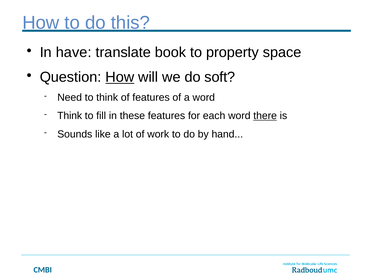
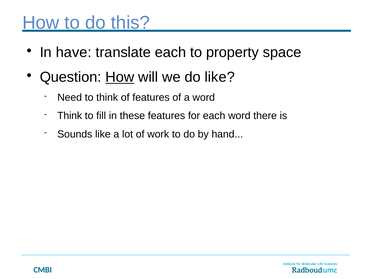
translate book: book -> each (171, 52)
do soft: soft -> like (220, 77)
there underline: present -> none (265, 116)
